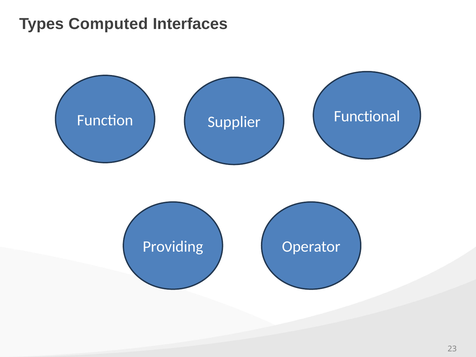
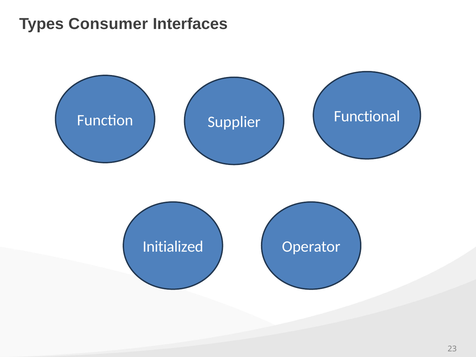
Computed: Computed -> Consumer (108, 24)
Providing: Providing -> Initialized (173, 247)
